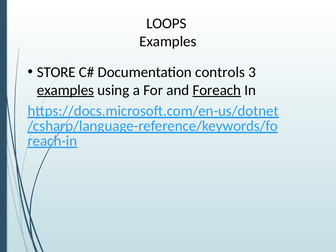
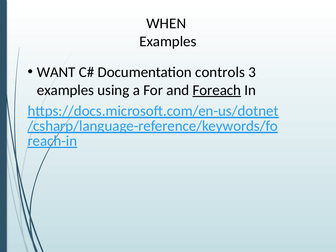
LOOPS: LOOPS -> WHEN (166, 23)
STORE: STORE -> WANT (56, 72)
examples underline: present -> none (66, 90)
